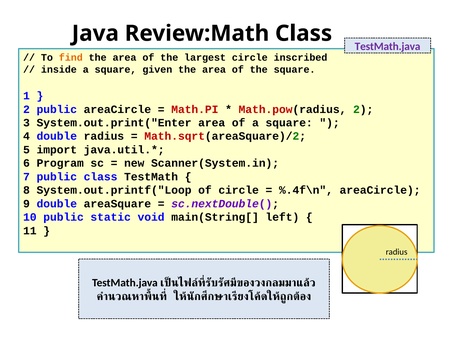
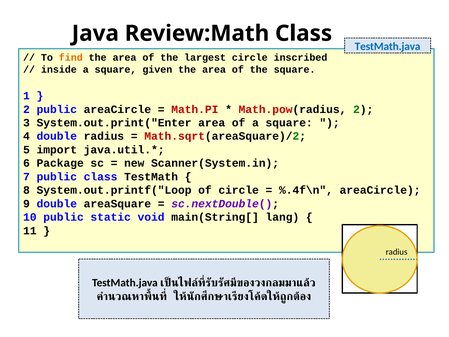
TestMath.java colour: purple -> blue (388, 46)
Program: Program -> Package (60, 163)
left: left -> lang (282, 217)
